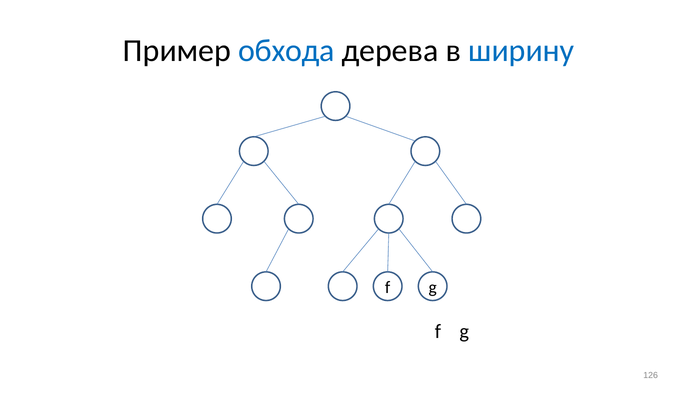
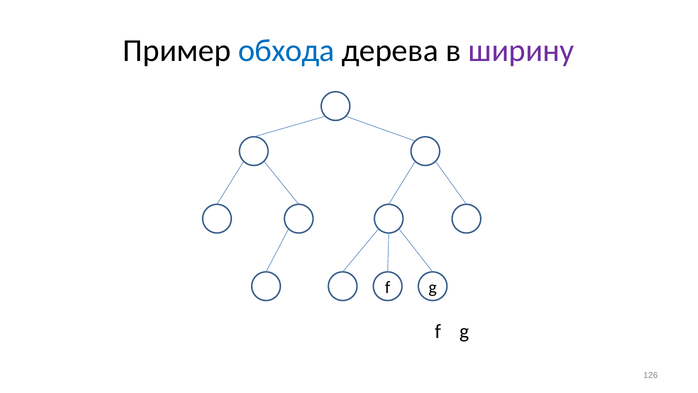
ширину colour: blue -> purple (521, 51)
